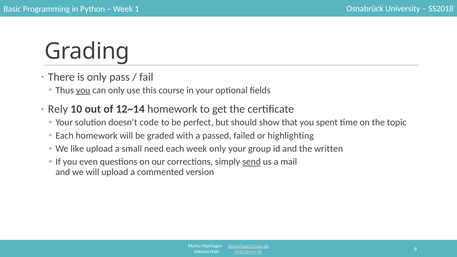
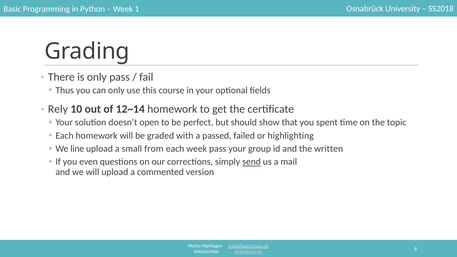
you underline: present -> none (83, 90)
code: code -> open (149, 122)
like: like -> line (77, 149)
need: need -> from (154, 149)
week only: only -> pass (218, 149)
